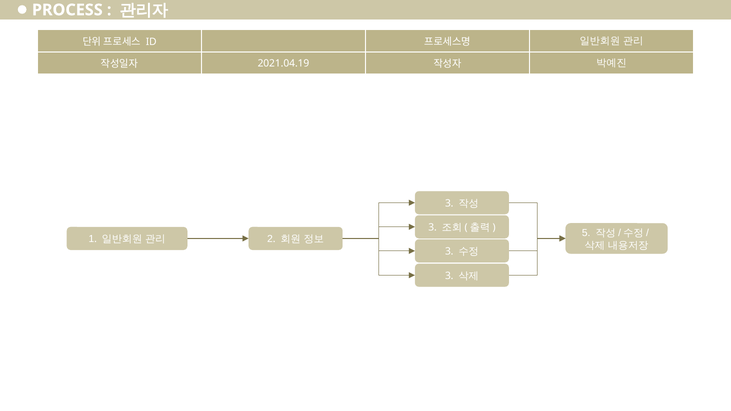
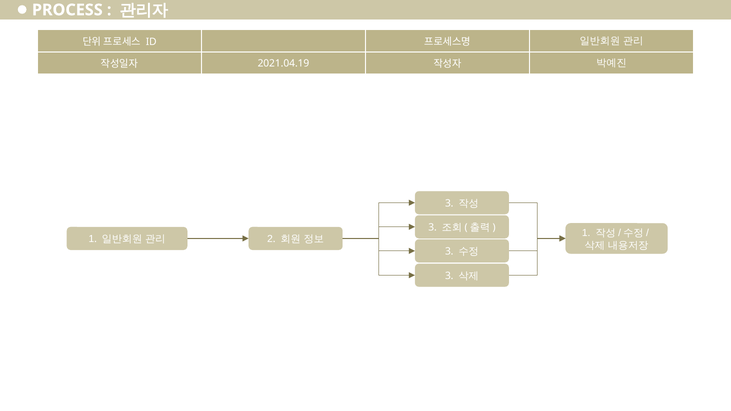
5: 5 -> 1 (586, 233)
